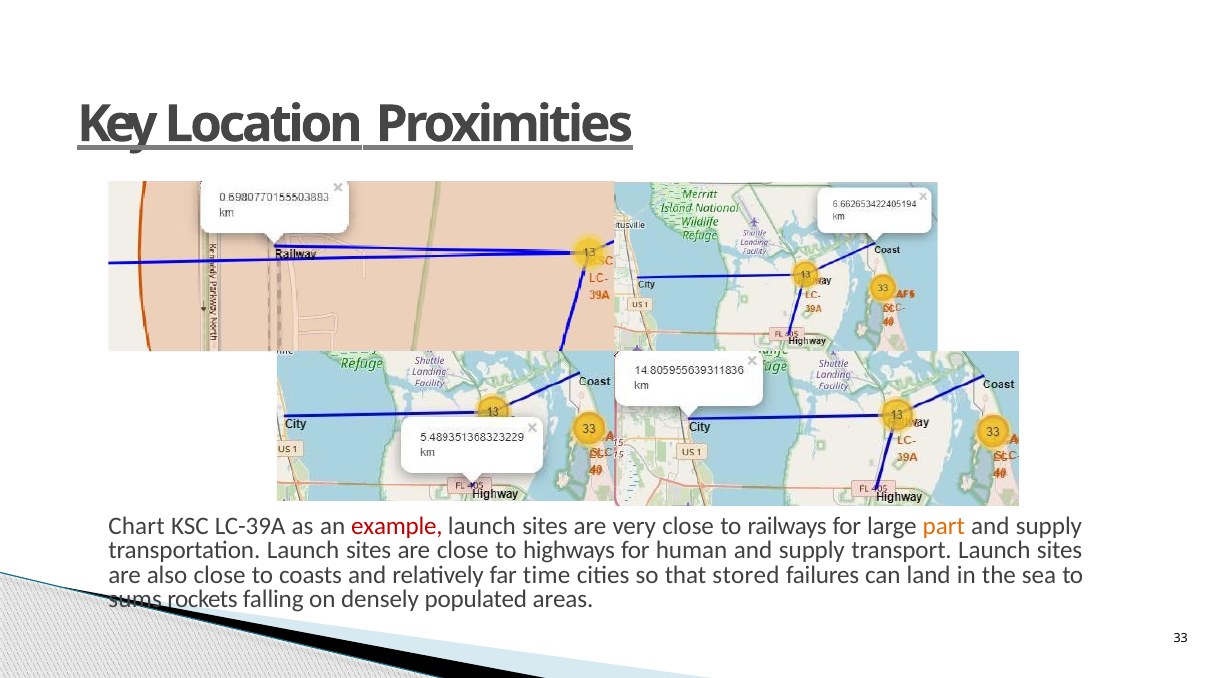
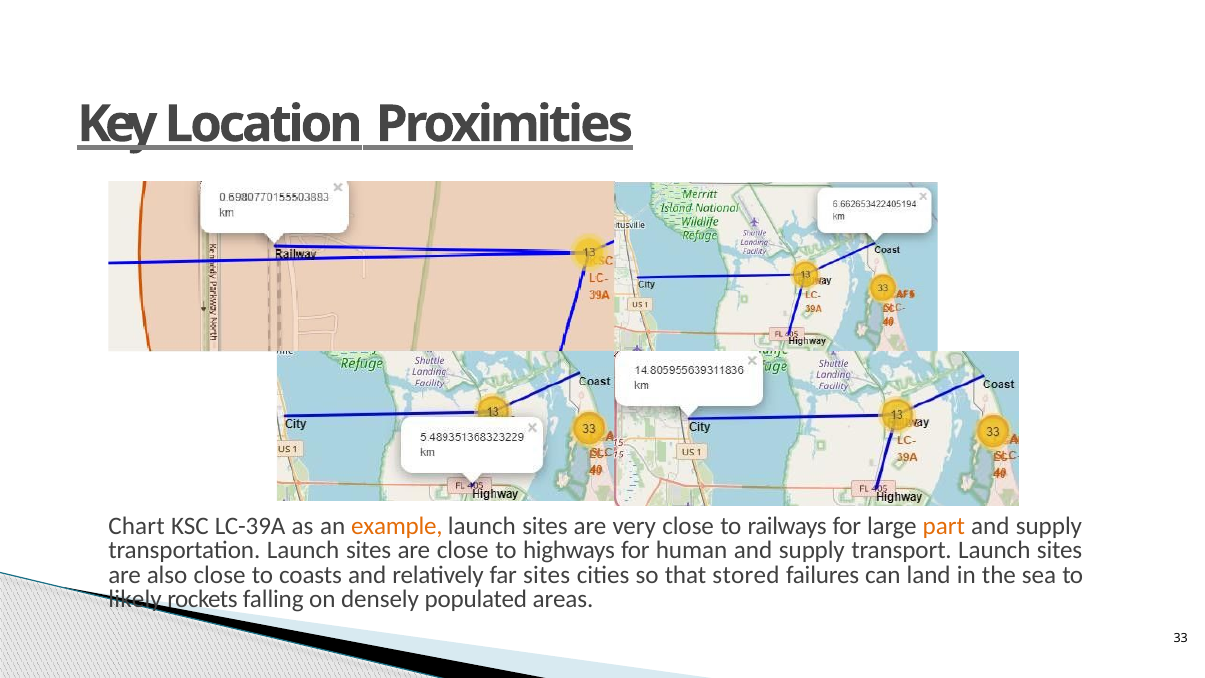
example colour: red -> orange (397, 526)
far time: time -> sites (547, 575)
sums: sums -> likely (135, 599)
